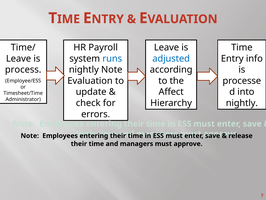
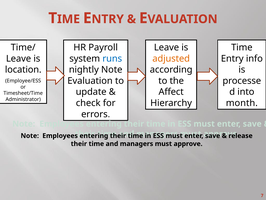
adjusted colour: blue -> orange (171, 58)
process: process -> location (23, 70)
nightly: nightly -> month (242, 103)
